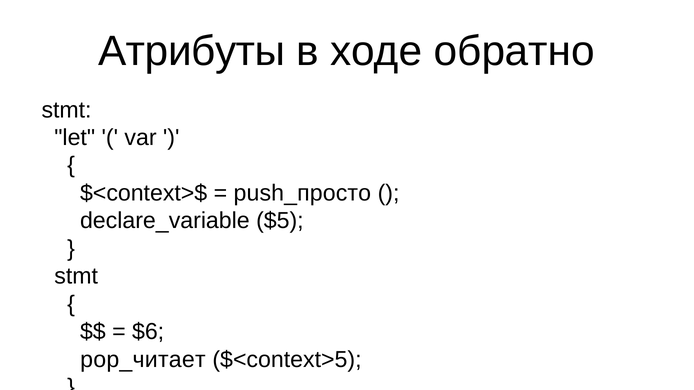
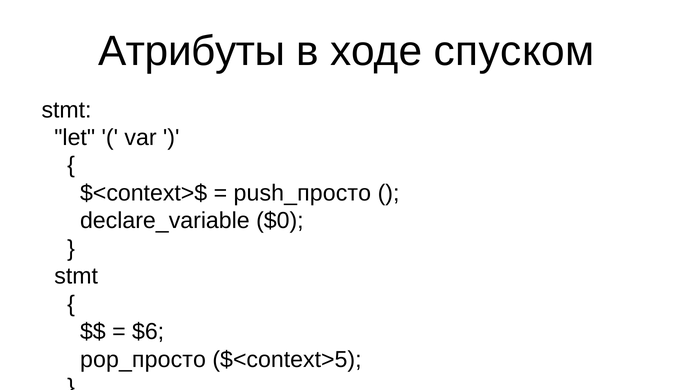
обратно: обратно -> спуском (514, 51)
$5: $5 -> $0 (280, 221)
pop_читает: pop_читает -> pop_просто (143, 360)
